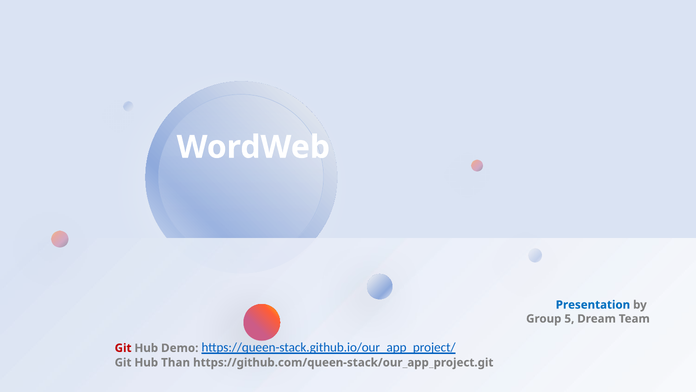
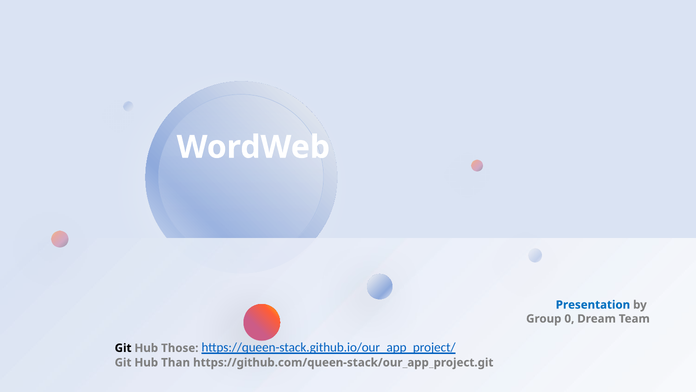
5: 5 -> 0 (569, 318)
Git colour: red -> black (123, 348)
Demo: Demo -> Those (180, 348)
